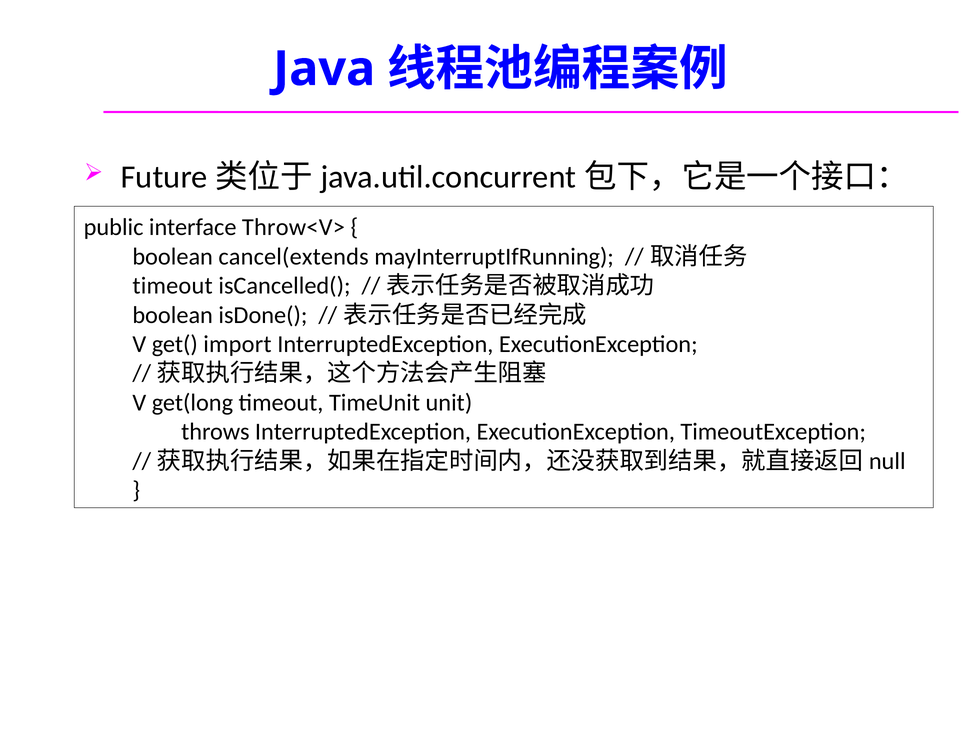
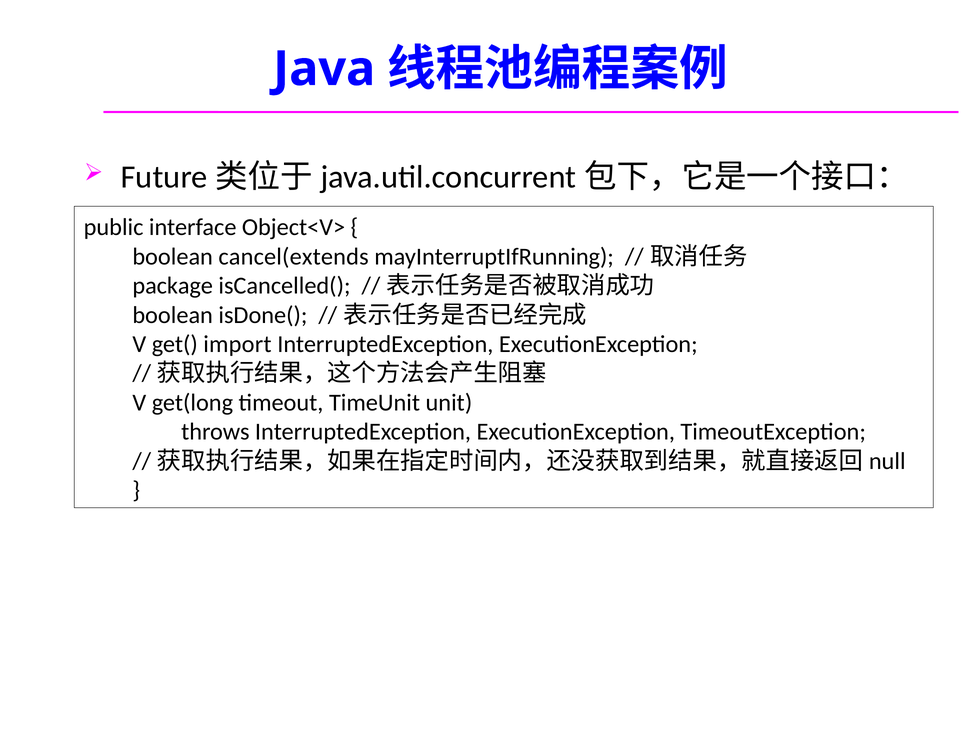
Throw<V>: Throw<V> -> Object<V> (294, 228)
timeout: timeout -> package (173, 286)
